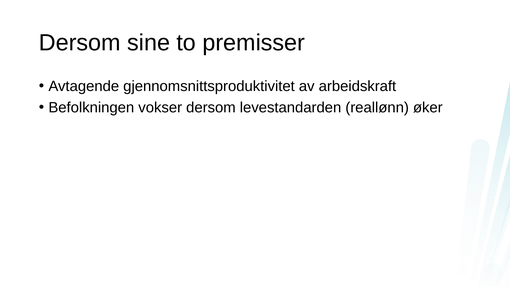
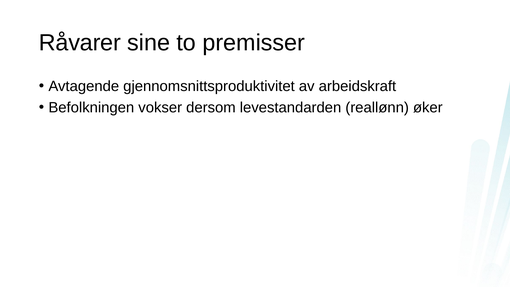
Dersom: Dersom -> Råvarer (80, 43)
